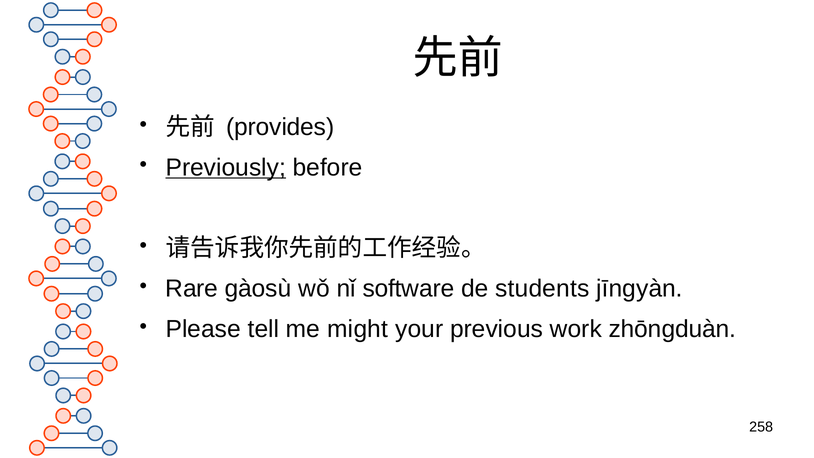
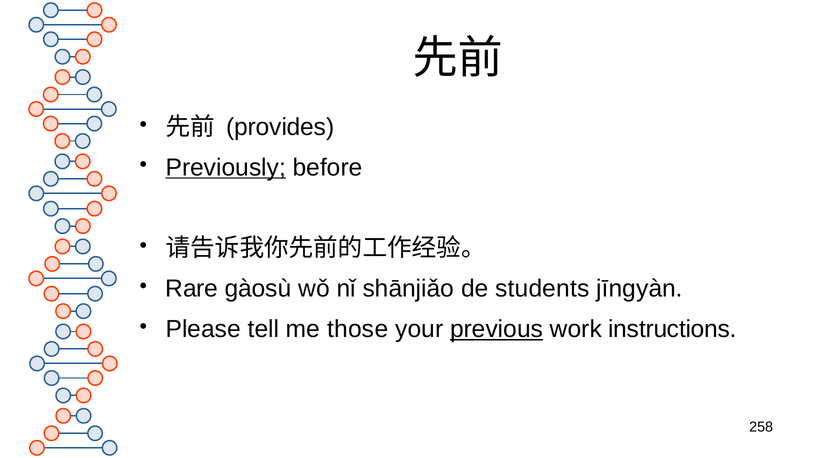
software: software -> shānjiǎo (408, 289)
might: might -> those (358, 329)
previous underline: none -> present (497, 329)
zhōngduàn: zhōngduàn -> instructions (672, 329)
